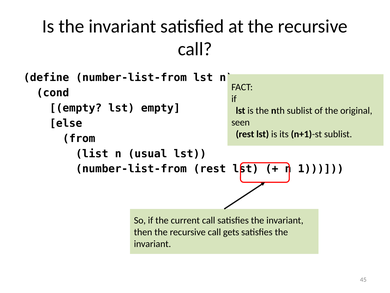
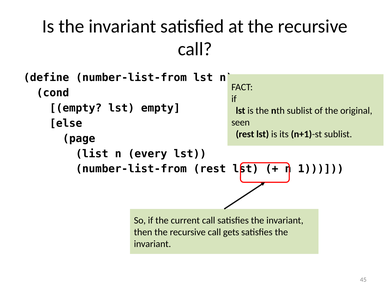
from: from -> page (79, 138)
usual: usual -> every (148, 153)
